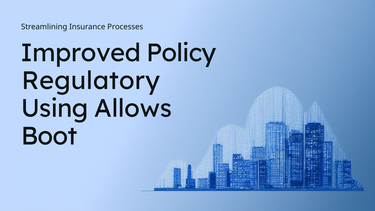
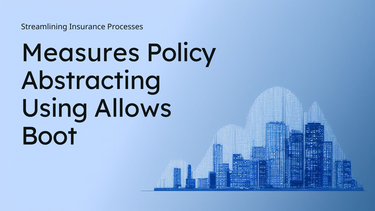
Improved: Improved -> Measures (81, 53)
Regulatory: Regulatory -> Abstracting (91, 81)
